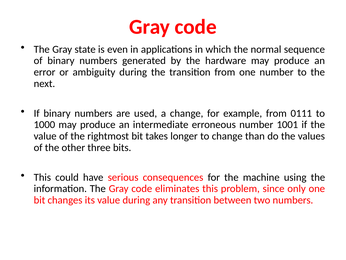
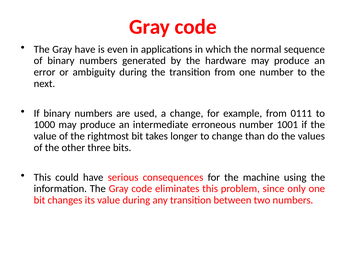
Gray state: state -> have (85, 49)
